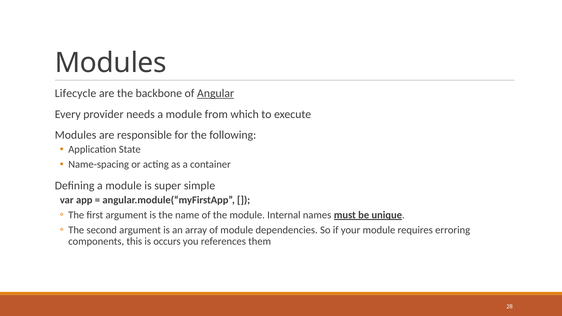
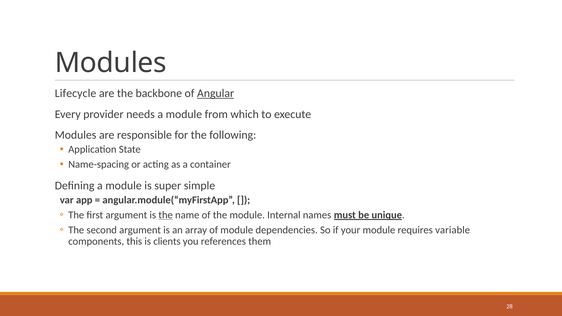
the underline: none -> present (166, 215)
erroring: erroring -> variable (453, 230)
occurs: occurs -> clients (167, 241)
